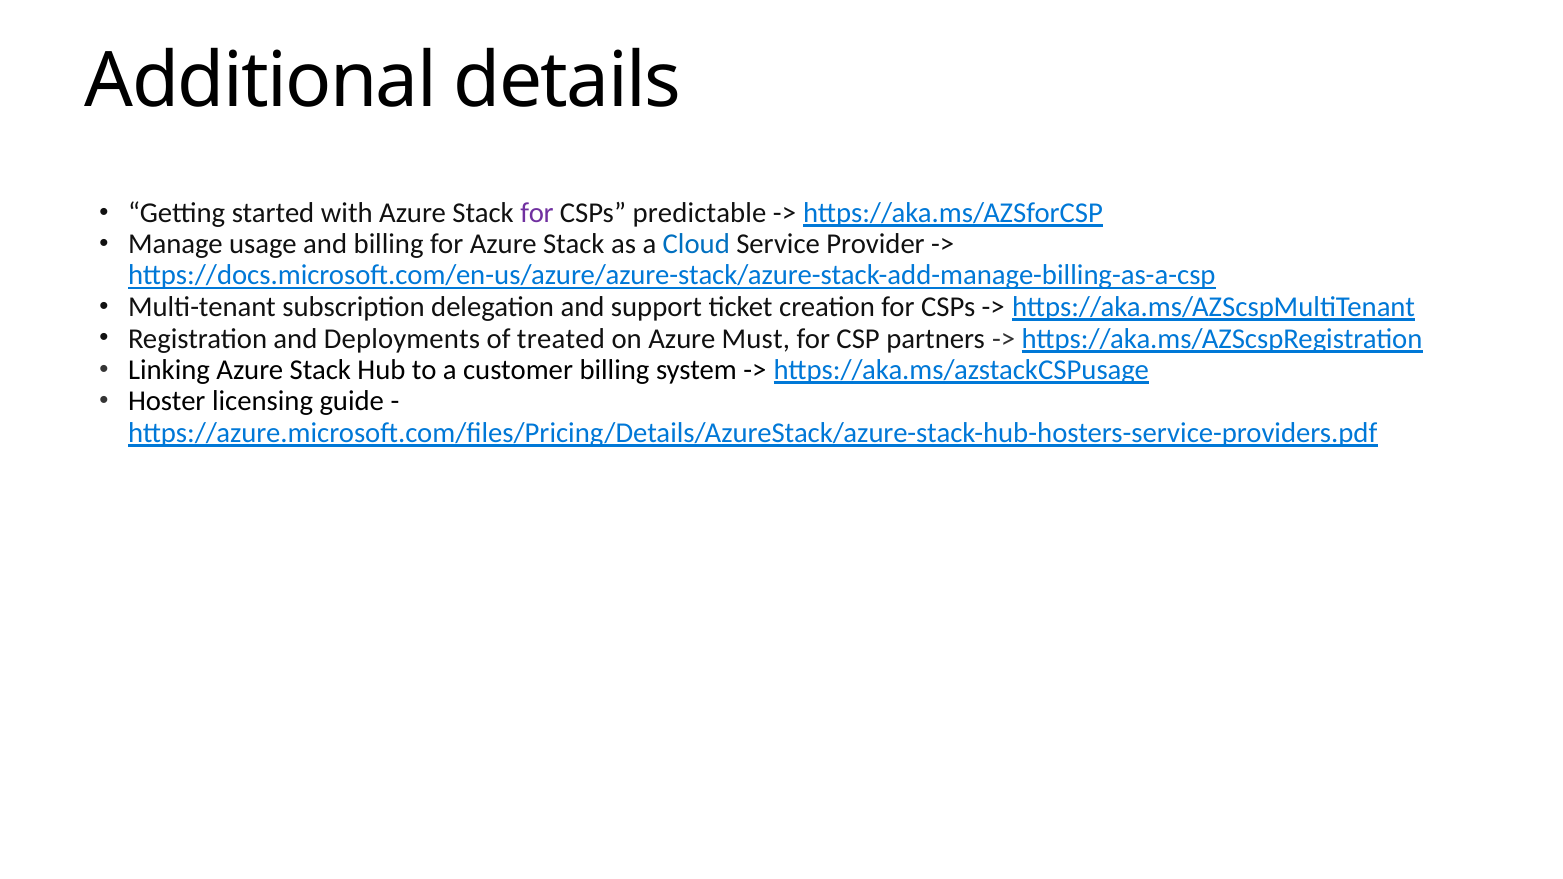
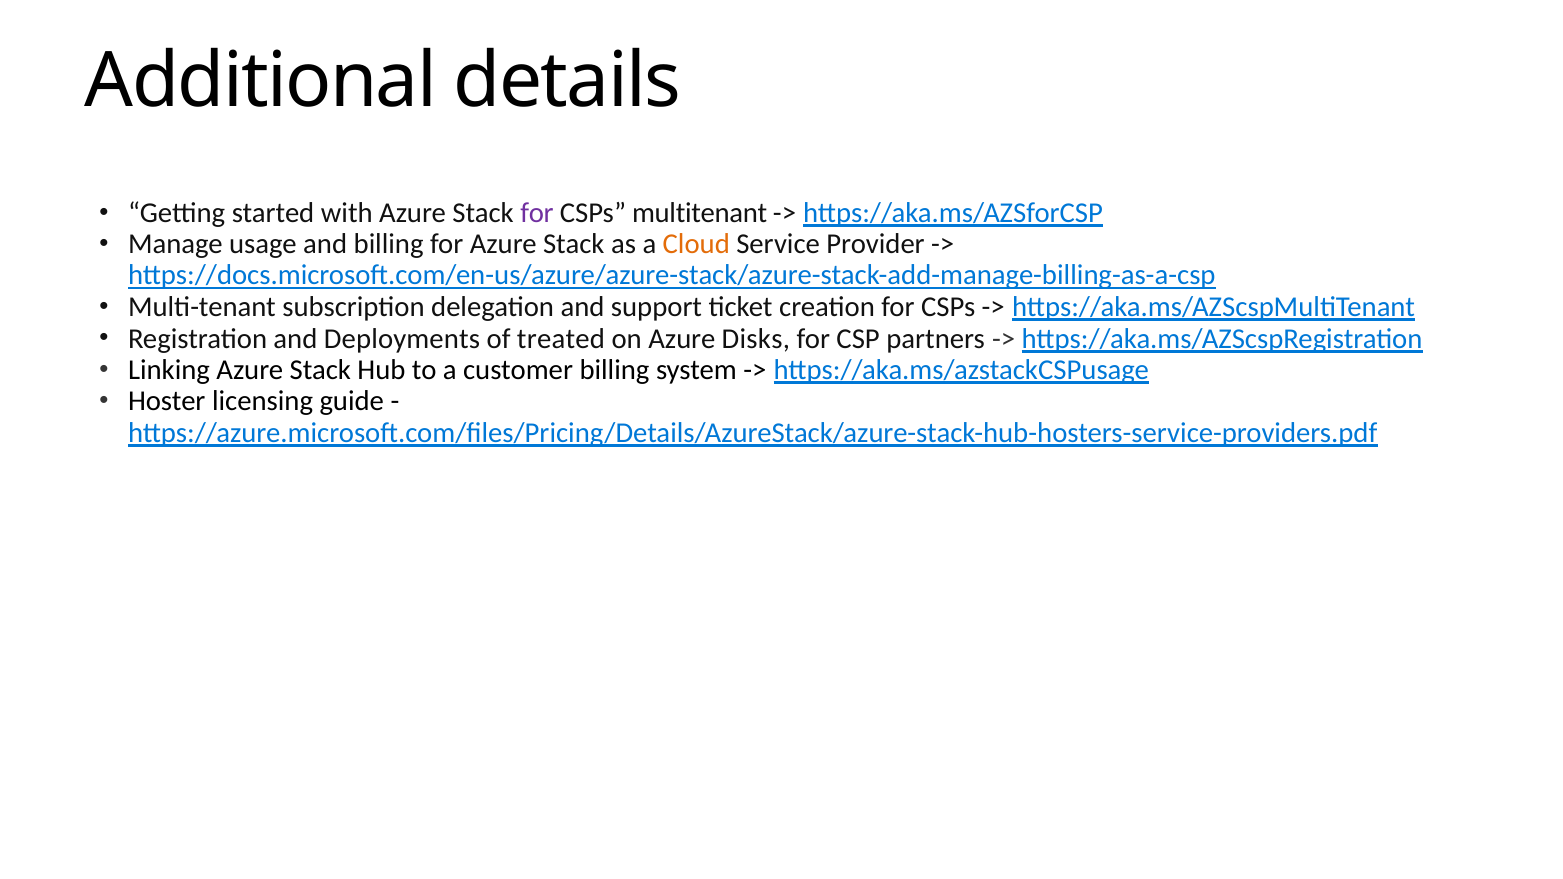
predictable: predictable -> multitenant (700, 213)
Cloud colour: blue -> orange (696, 244)
Must: Must -> Disks (756, 339)
